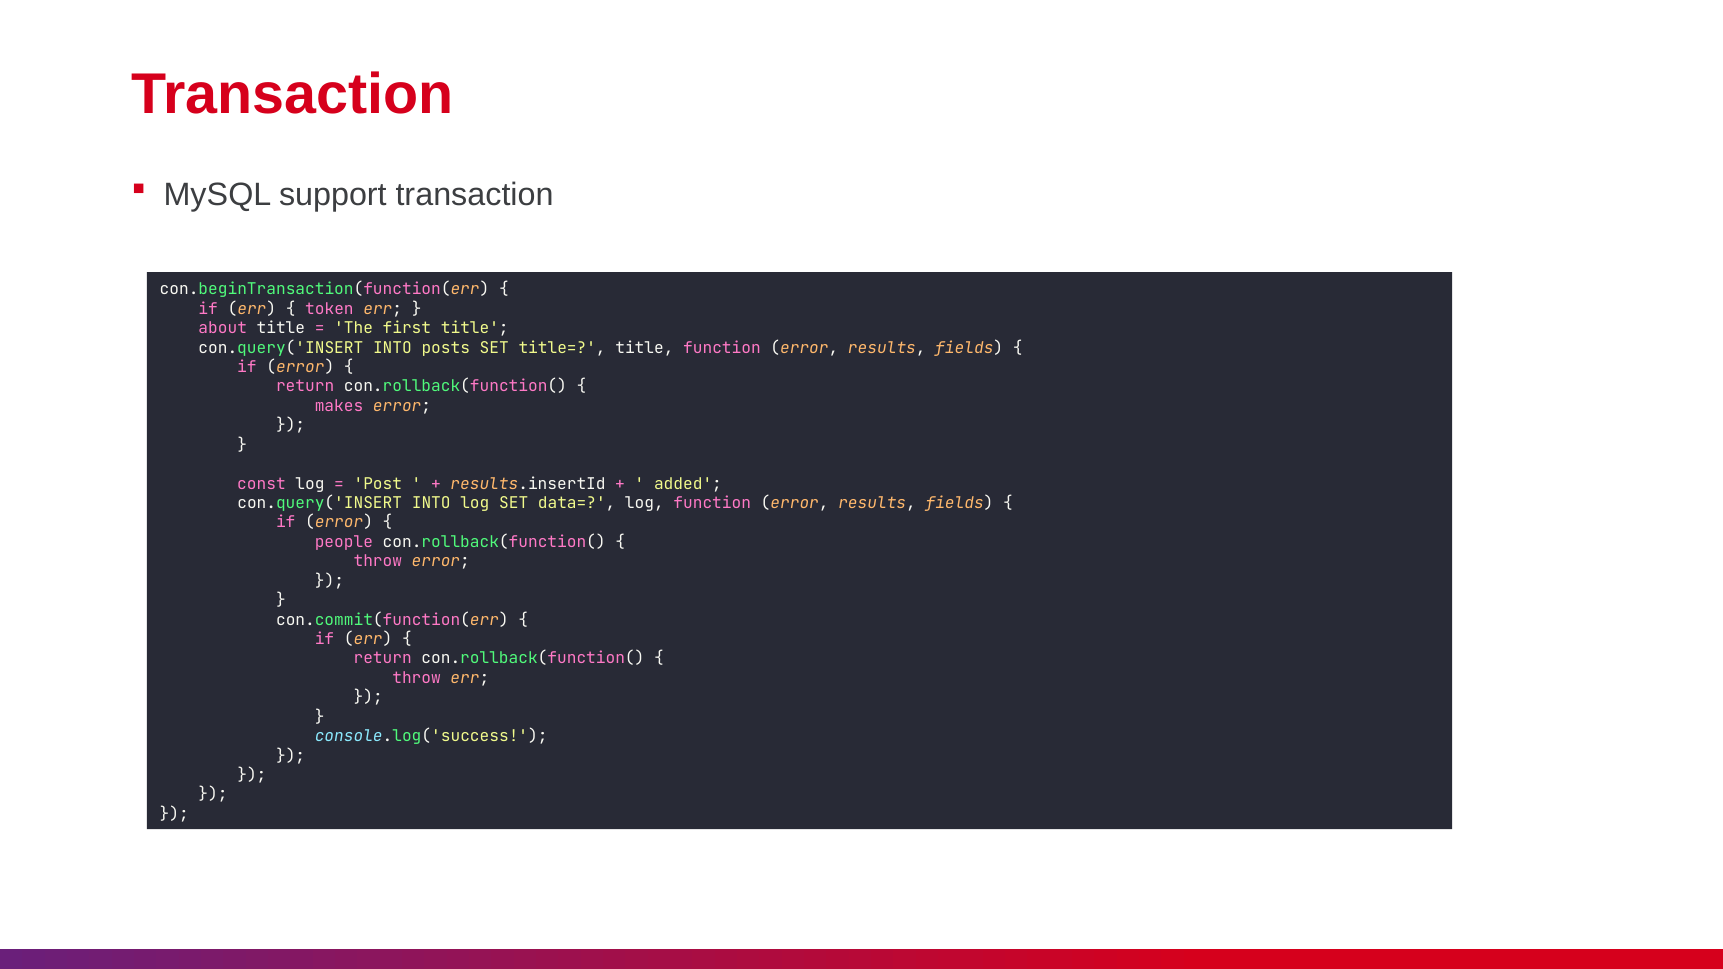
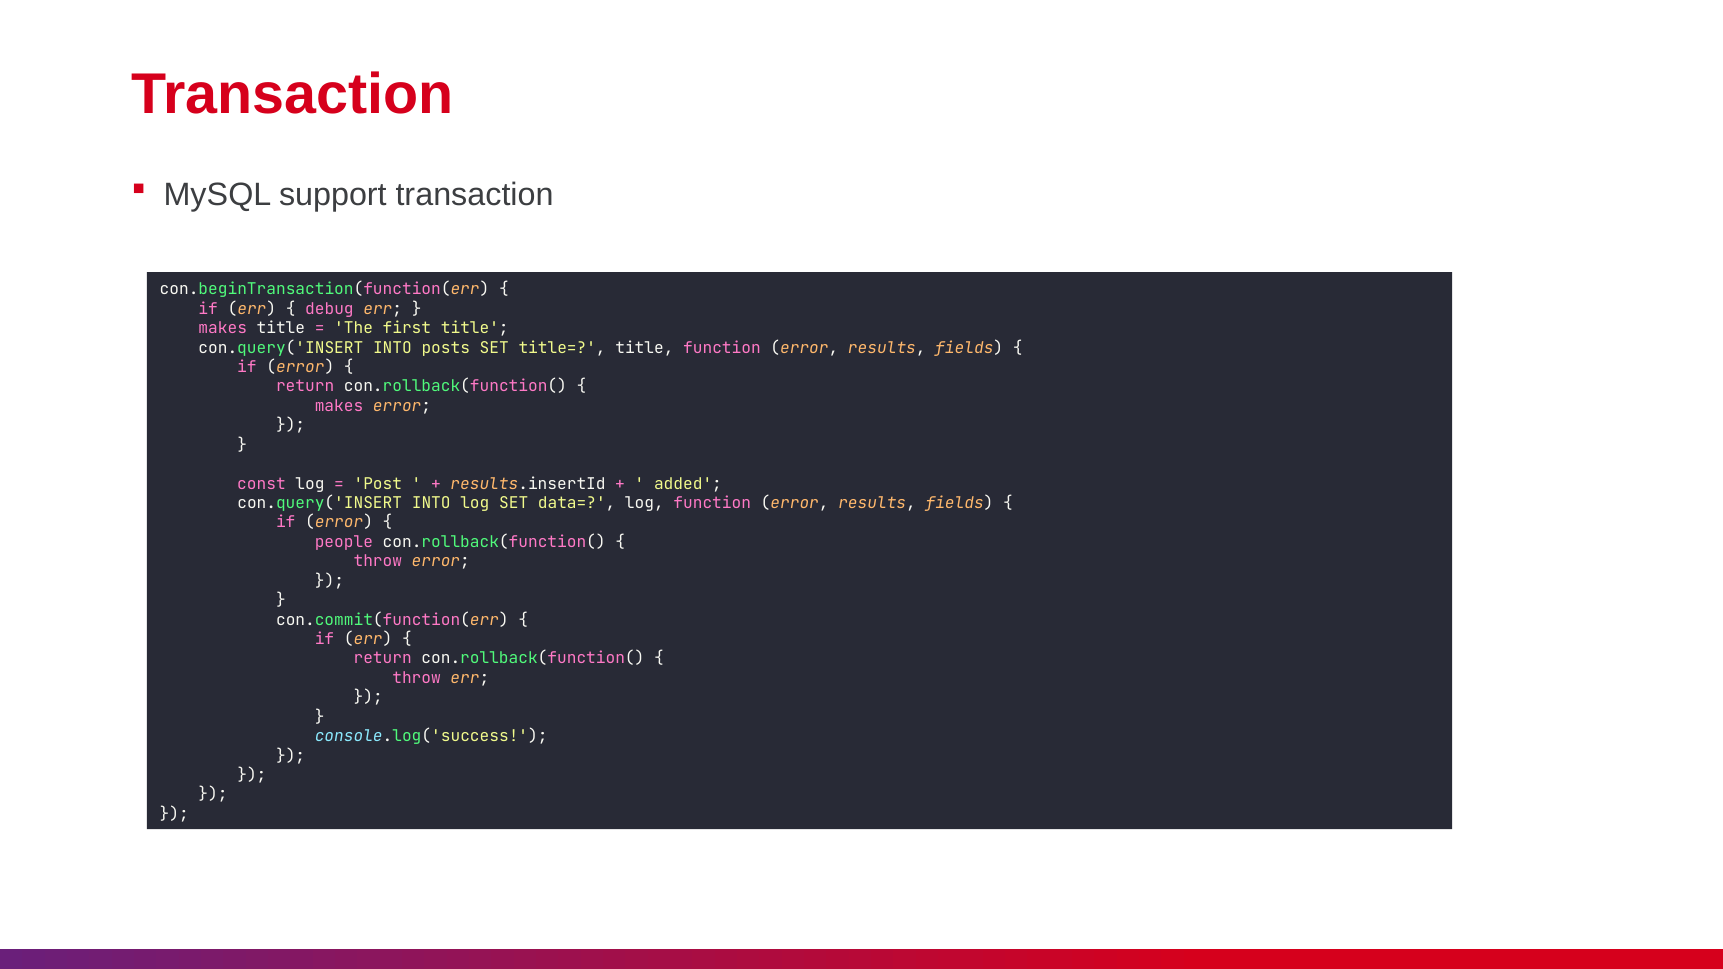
token: token -> debug (329, 309)
about: about -> makes (223, 328)
